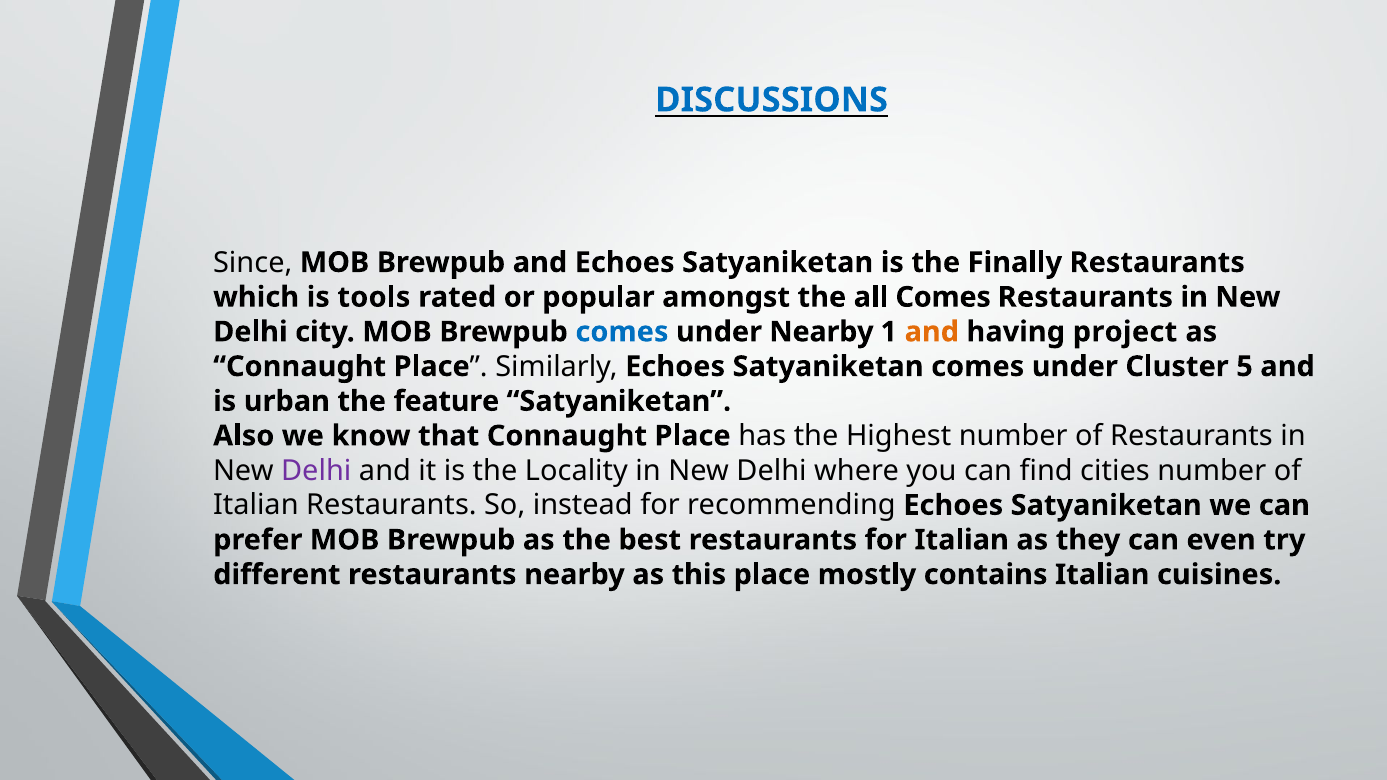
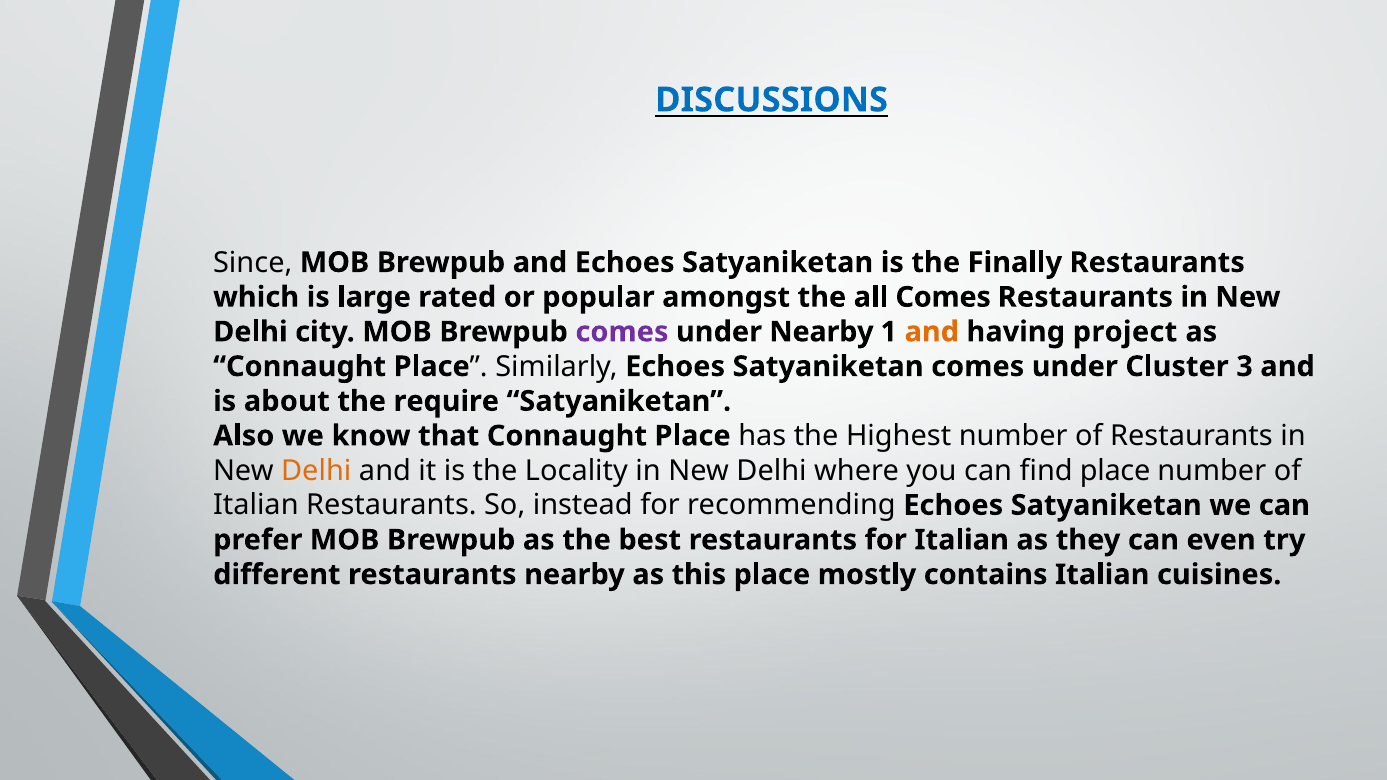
tools: tools -> large (374, 297)
comes colour: blue -> purple (622, 332)
5: 5 -> 3 (1245, 367)
urban: urban -> about (287, 401)
feature: feature -> require (446, 401)
Delhi colour: purple -> orange (316, 471)
find cities: cities -> place (1115, 471)
